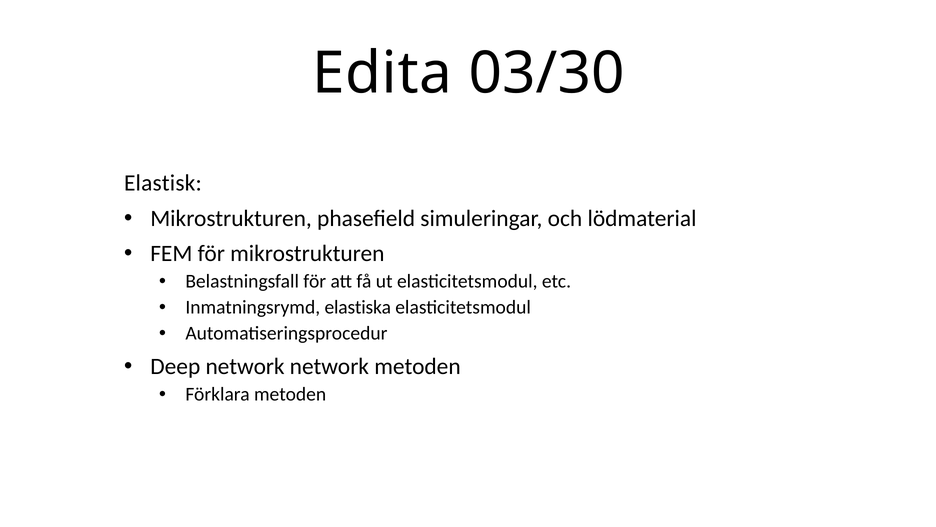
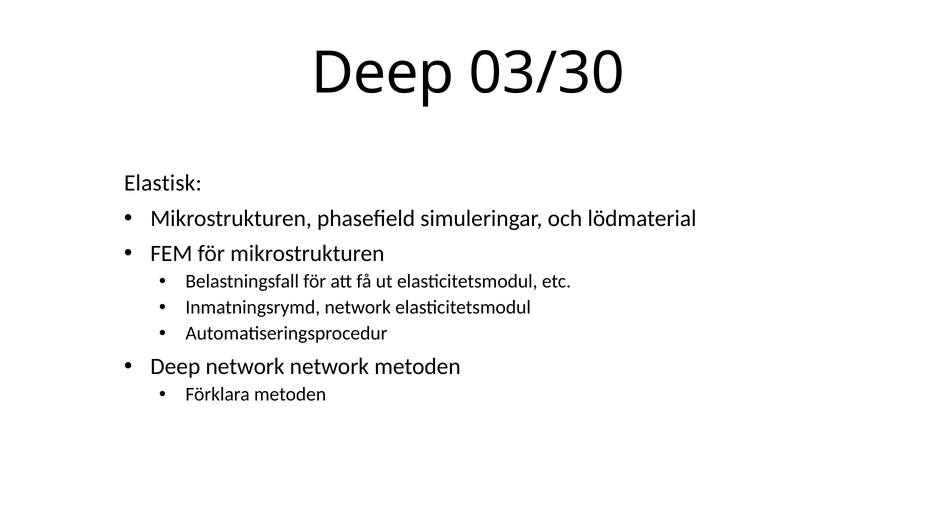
Edita: Edita -> Deep (383, 73)
Inmatningsrymd elastiska: elastiska -> network (358, 307)
